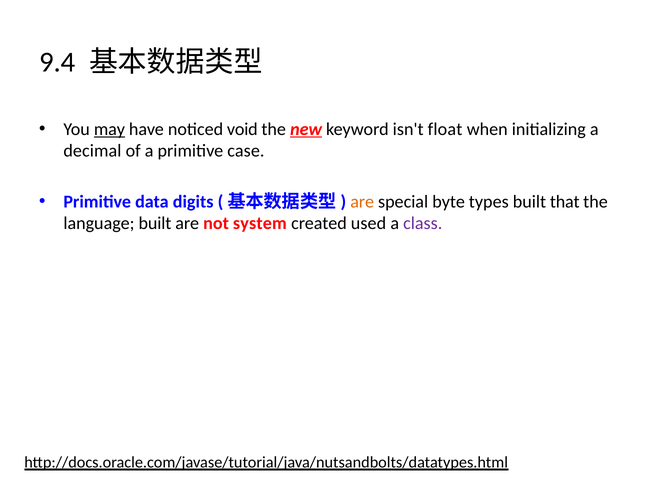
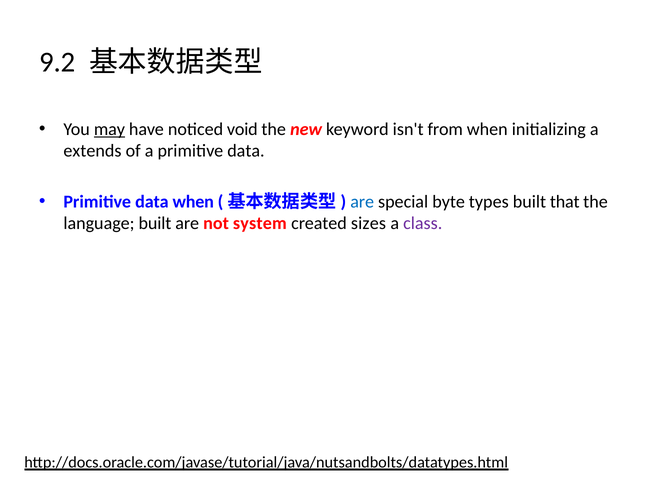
9.4: 9.4 -> 9.2 (57, 62)
new underline: present -> none (306, 129)
float: float -> from (445, 129)
decimal: decimal -> extends (92, 151)
a primitive case: case -> data (246, 151)
data digits: digits -> when (193, 201)
are colour: orange -> blue (362, 201)
used: used -> sizes (368, 223)
